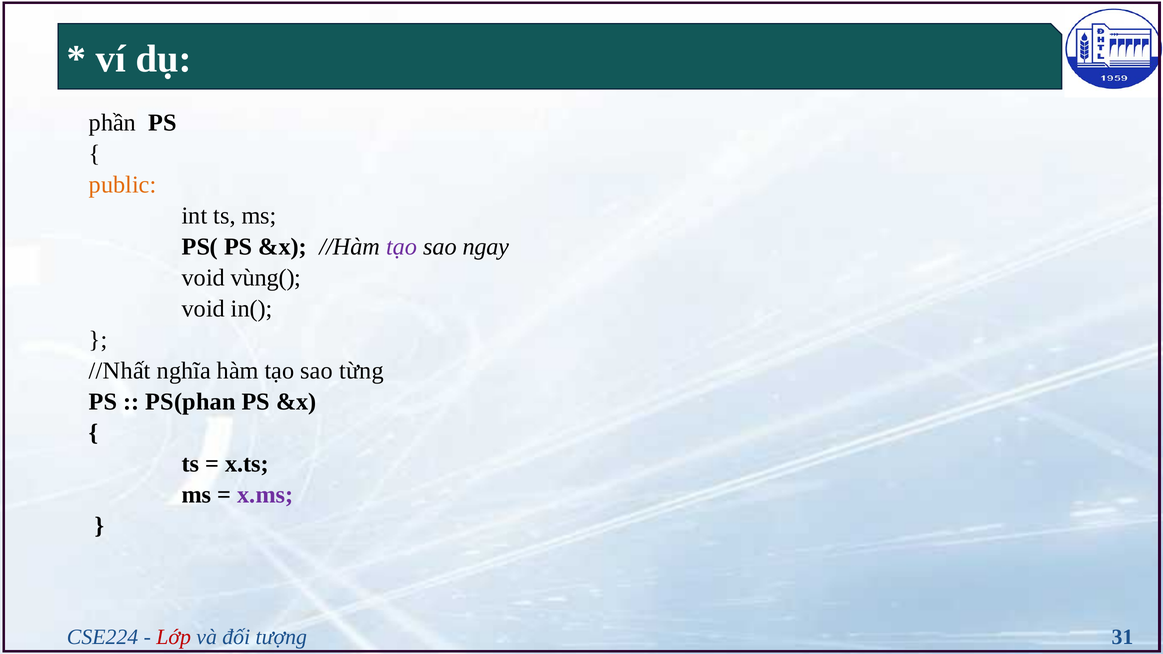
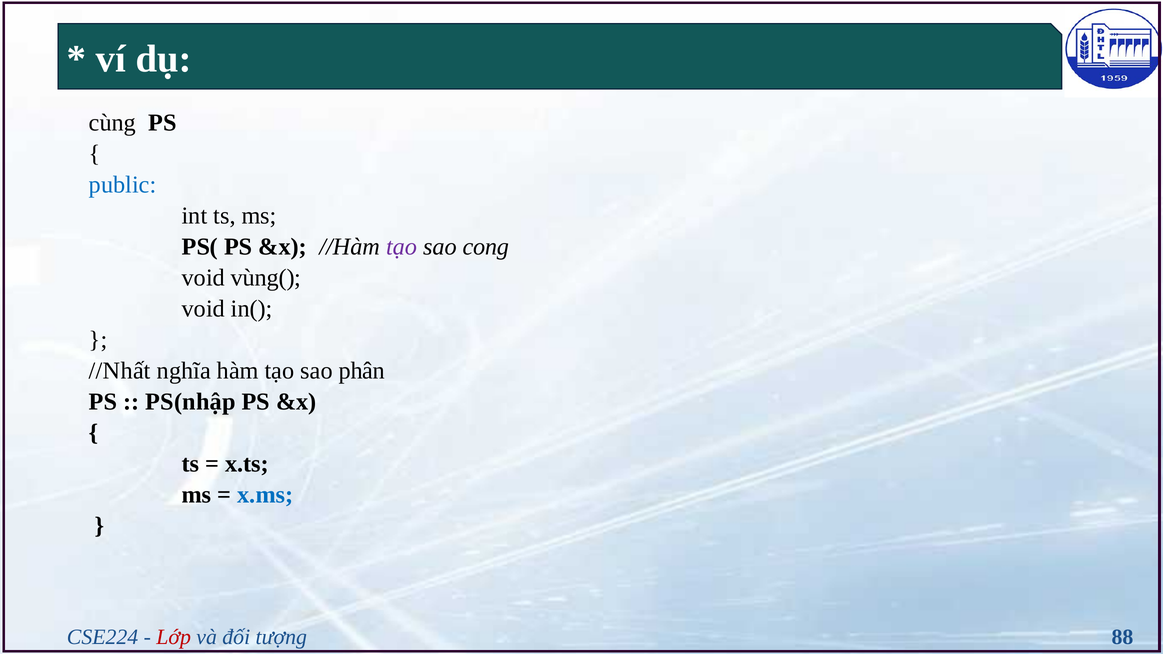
phần: phần -> cùng (113, 123)
public colour: orange -> blue (123, 185)
ngay: ngay -> cong (486, 247)
từng: từng -> phân (362, 371)
PS(phan: PS(phan -> PS(nhập (190, 402)
x.ms colour: purple -> blue (265, 495)
31: 31 -> 88 (1122, 637)
